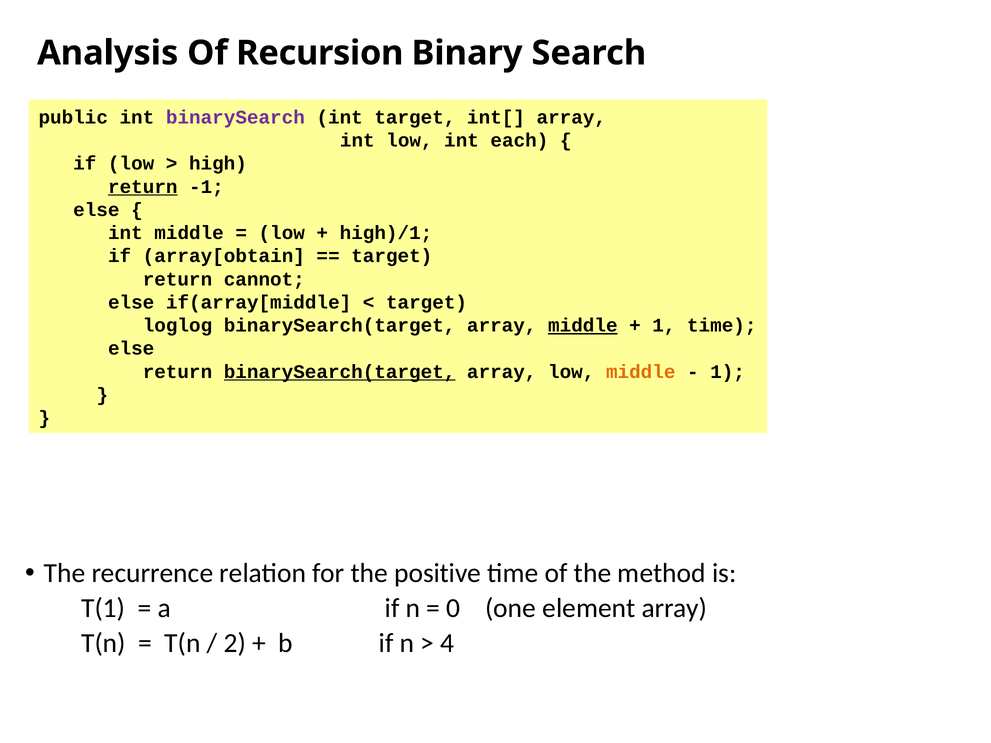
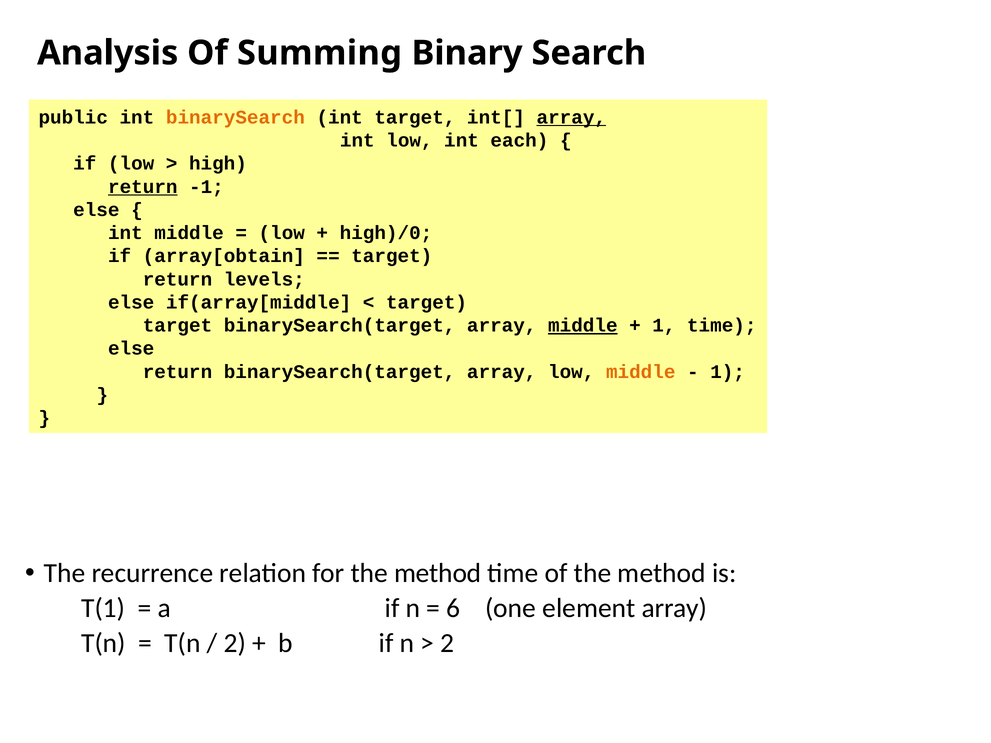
Recursion: Recursion -> Summing (319, 53)
binarySearch colour: purple -> orange (235, 117)
array underline: none -> present (571, 117)
high)/1: high)/1 -> high)/0 (386, 233)
cannot: cannot -> levels (264, 279)
loglog: loglog -> target (177, 326)
binarySearch(target underline: present -> none (340, 372)
for the positive: positive -> method (438, 574)
0: 0 -> 6 (453, 608)
4: 4 -> 2 (447, 643)
